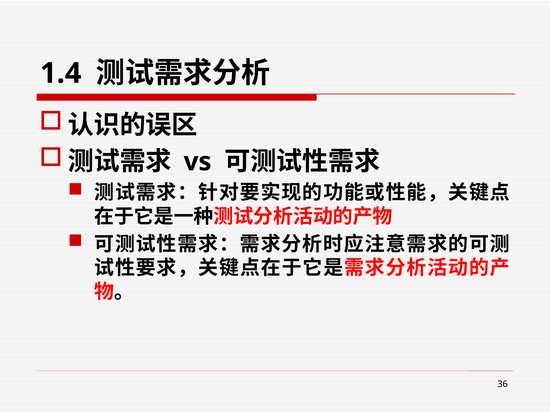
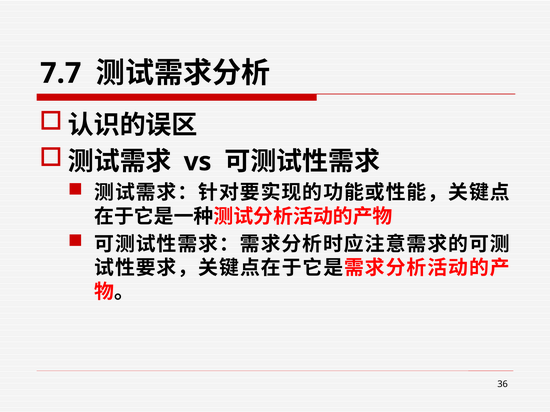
1.4: 1.4 -> 7.7 (61, 73)
